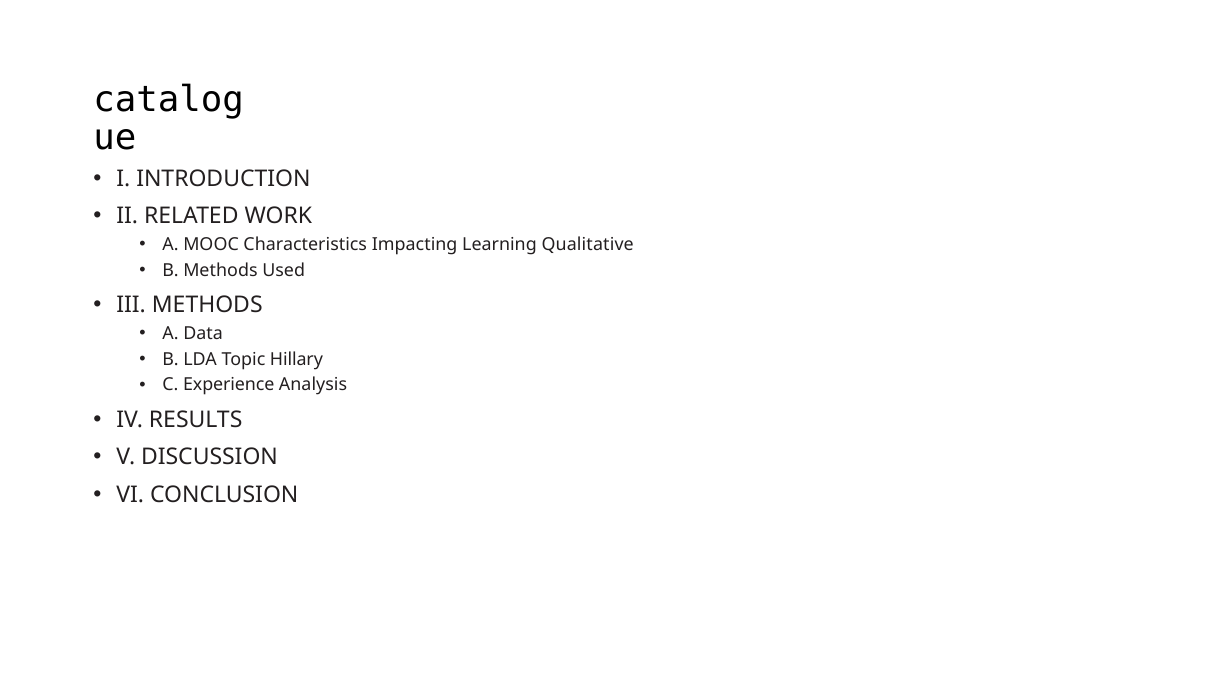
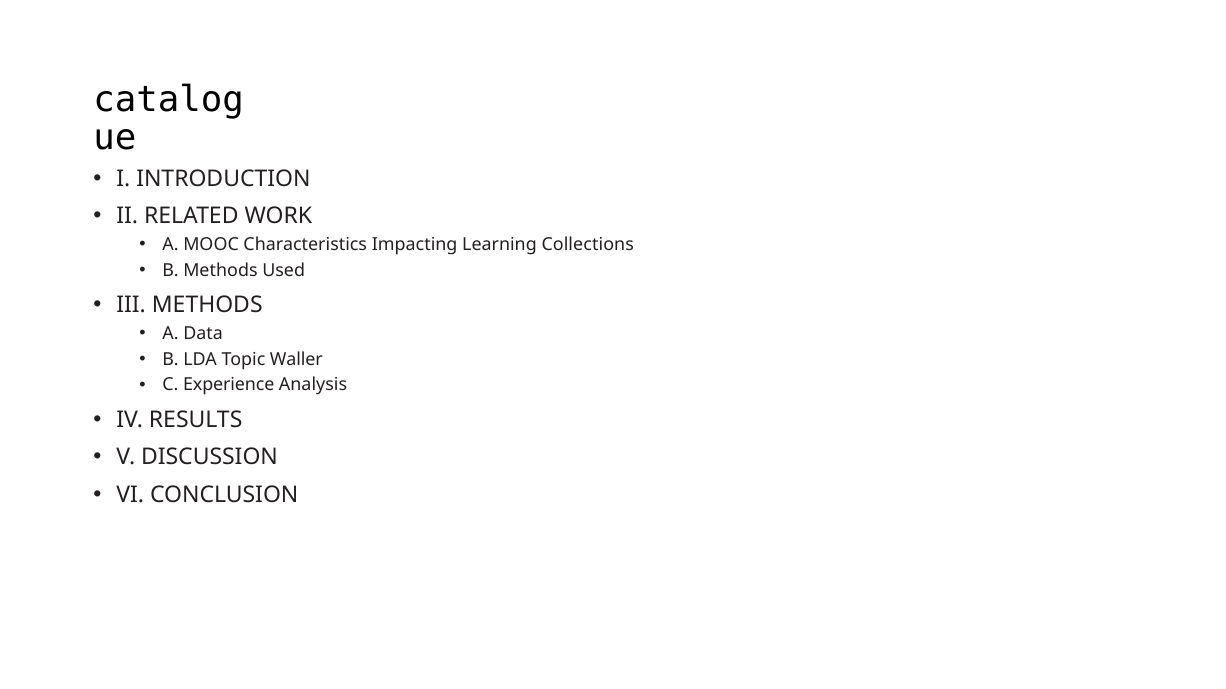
Qualitative: Qualitative -> Collections (588, 245)
Hillary: Hillary -> Waller (296, 359)
